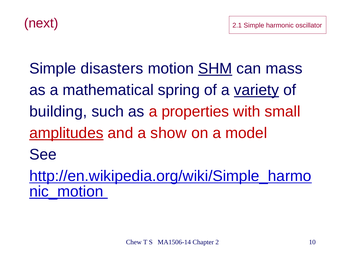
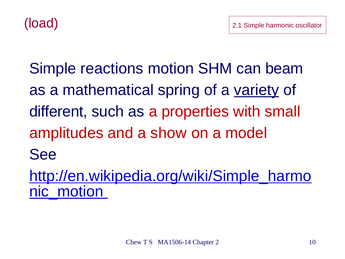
next: next -> load (41, 23)
disasters: disasters -> reactions (112, 69)
SHM underline: present -> none (215, 69)
mass: mass -> beam (284, 69)
building: building -> different (58, 112)
amplitudes underline: present -> none (66, 133)
